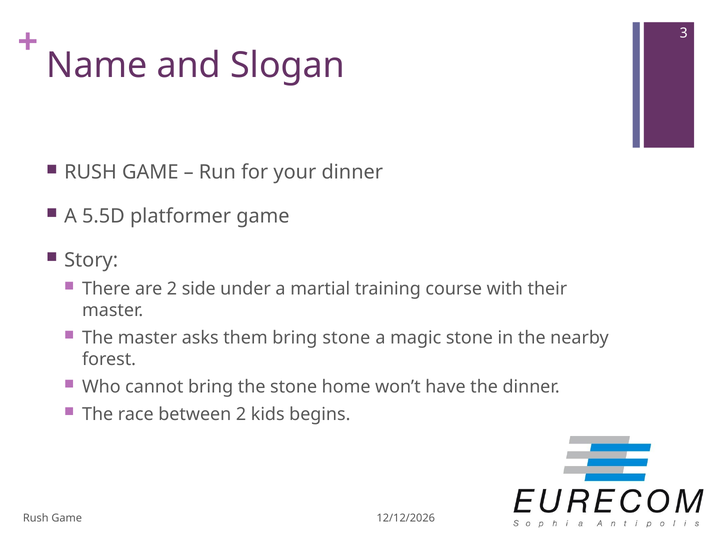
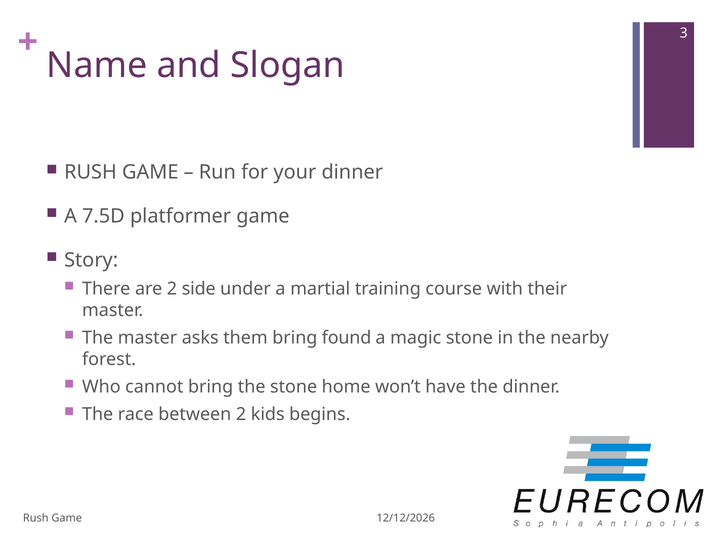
5.5D: 5.5D -> 7.5D (103, 216)
bring stone: stone -> found (347, 338)
